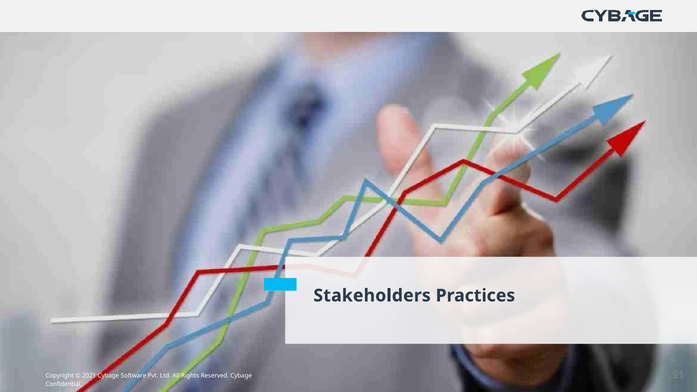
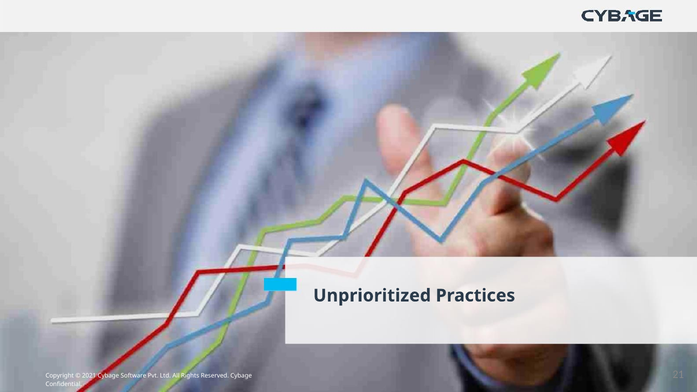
Stakeholders: Stakeholders -> Unprioritized (372, 295)
